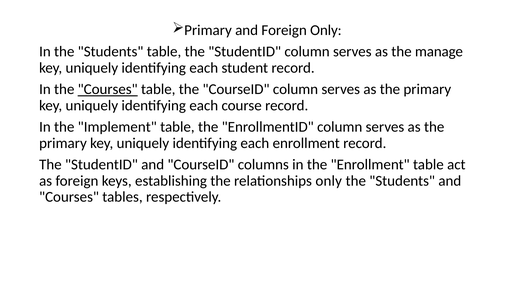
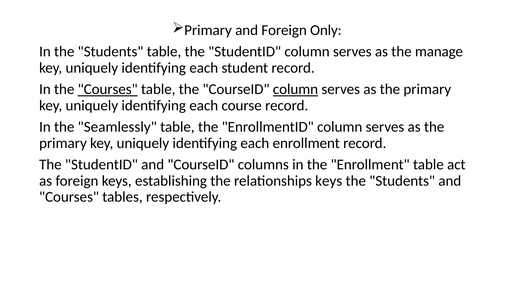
column underline: none -> present (295, 89)
Implement: Implement -> Seamlessly (117, 127)
relationships only: only -> keys (329, 181)
